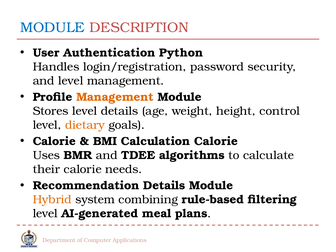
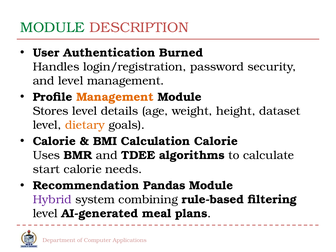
MODULE colour: blue -> green (52, 28)
Python: Python -> Burned (181, 53)
control: control -> dataset (280, 111)
their: their -> start (46, 169)
Recommendation Details: Details -> Pandas (164, 186)
Hybrid colour: orange -> purple (52, 200)
